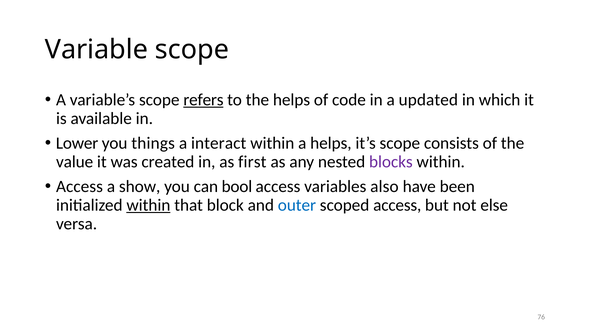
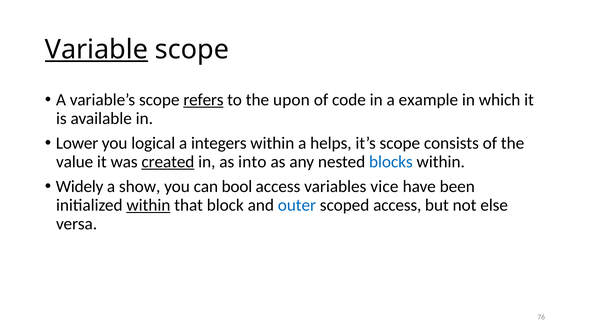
Variable underline: none -> present (96, 50)
the helps: helps -> upon (291, 100)
updated: updated -> example (428, 100)
things: things -> logical (153, 143)
interact: interact -> integers (219, 143)
created underline: none -> present (168, 162)
first: first -> into (252, 162)
blocks colour: purple -> blue (391, 162)
Access: Access -> Widely (80, 186)
also: also -> vice (384, 186)
